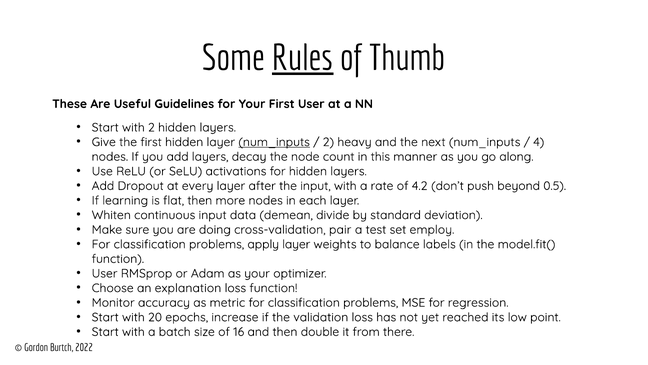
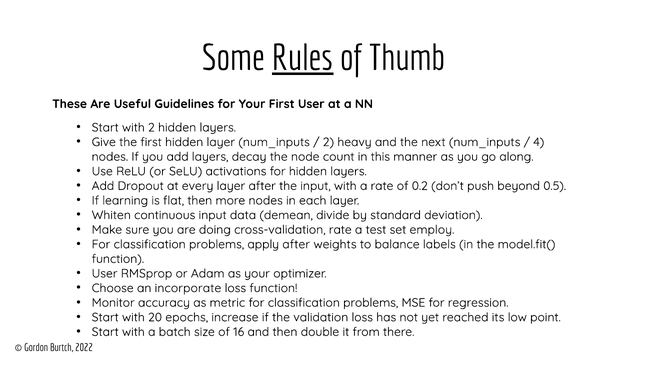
num_inputs underline: present -> none (274, 142)
4.2: 4.2 -> 0.2 (420, 186)
cross-validation pair: pair -> rate (340, 229)
apply layer: layer -> after (296, 244)
explanation: explanation -> incorporate (188, 288)
